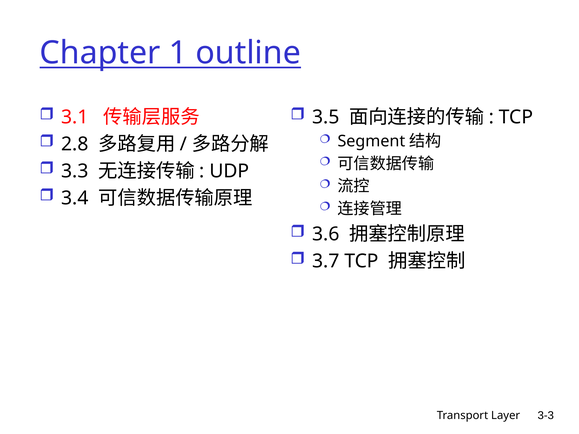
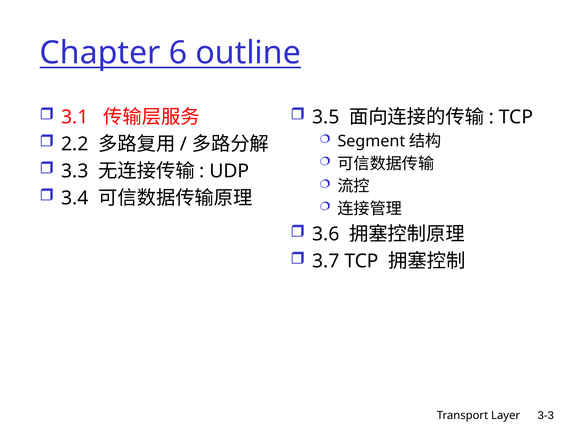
1: 1 -> 6 (178, 53)
2.8: 2.8 -> 2.2 (75, 144)
